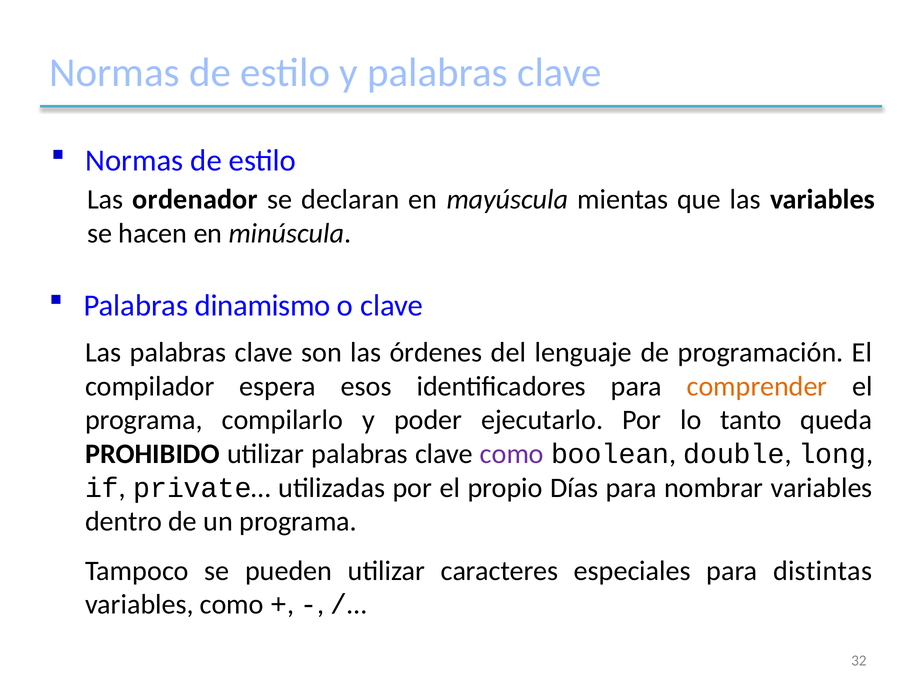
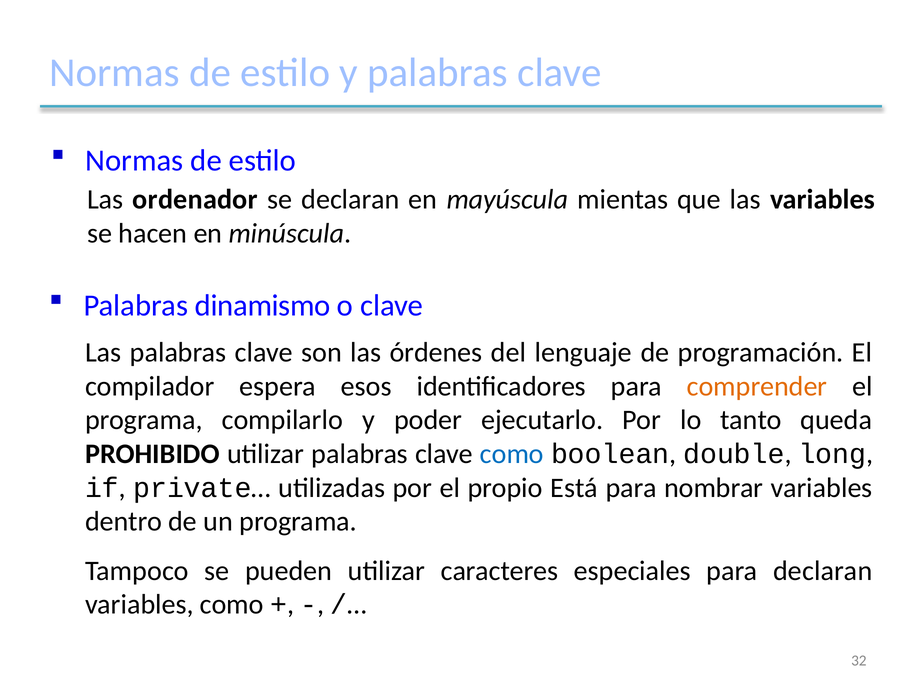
como colour: purple -> blue (512, 454)
Días: Días -> Está (574, 487)
para distintas: distintas -> declaran (823, 570)
